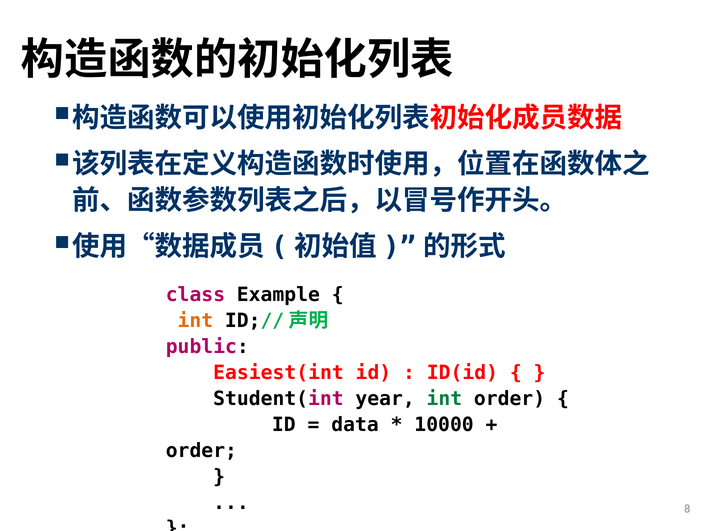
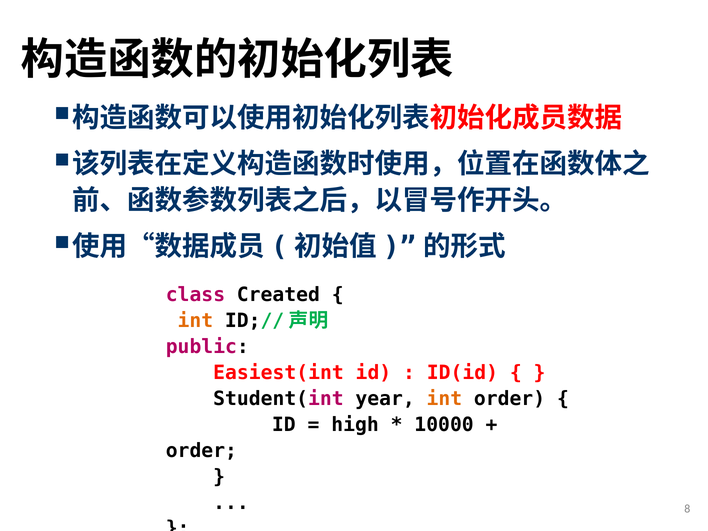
Example: Example -> Created (278, 295)
int colour: green -> orange (444, 399)
data: data -> high (355, 425)
